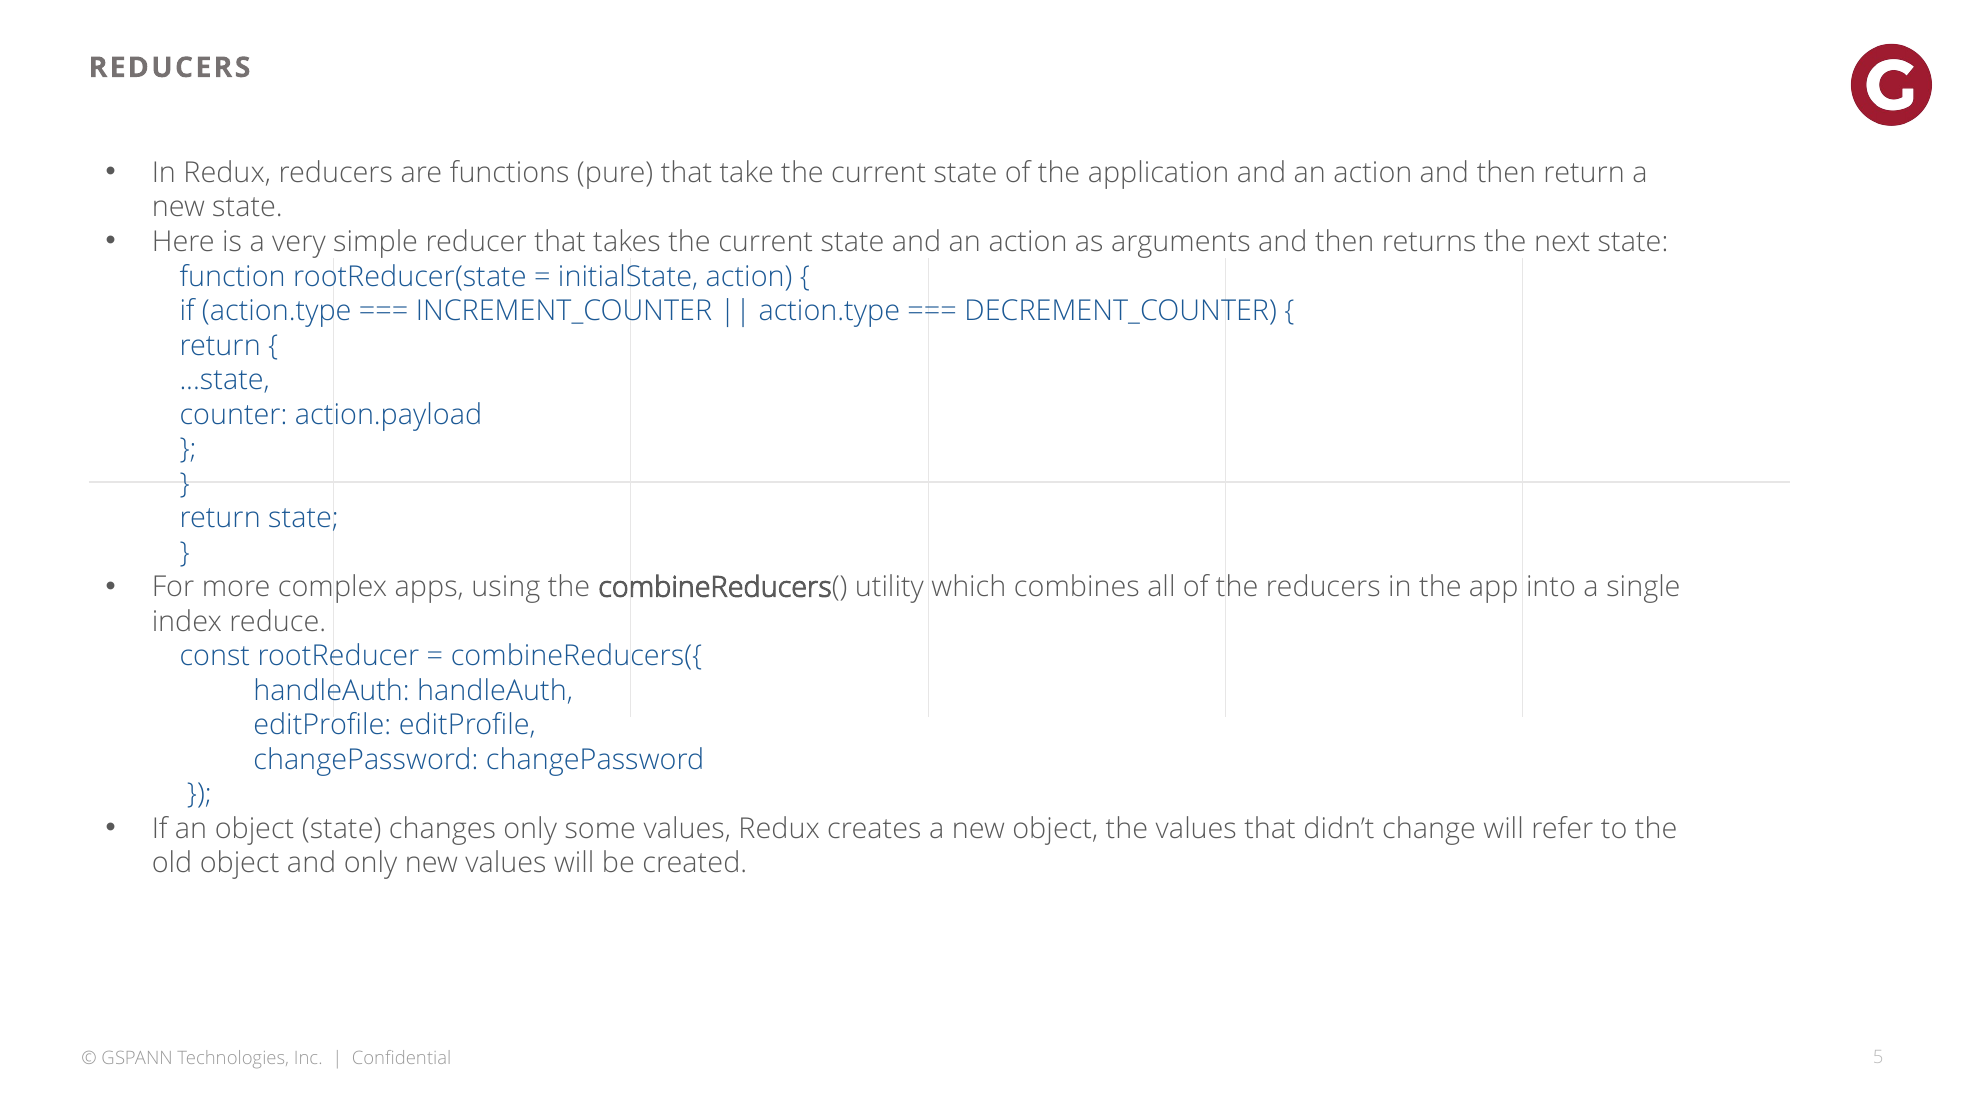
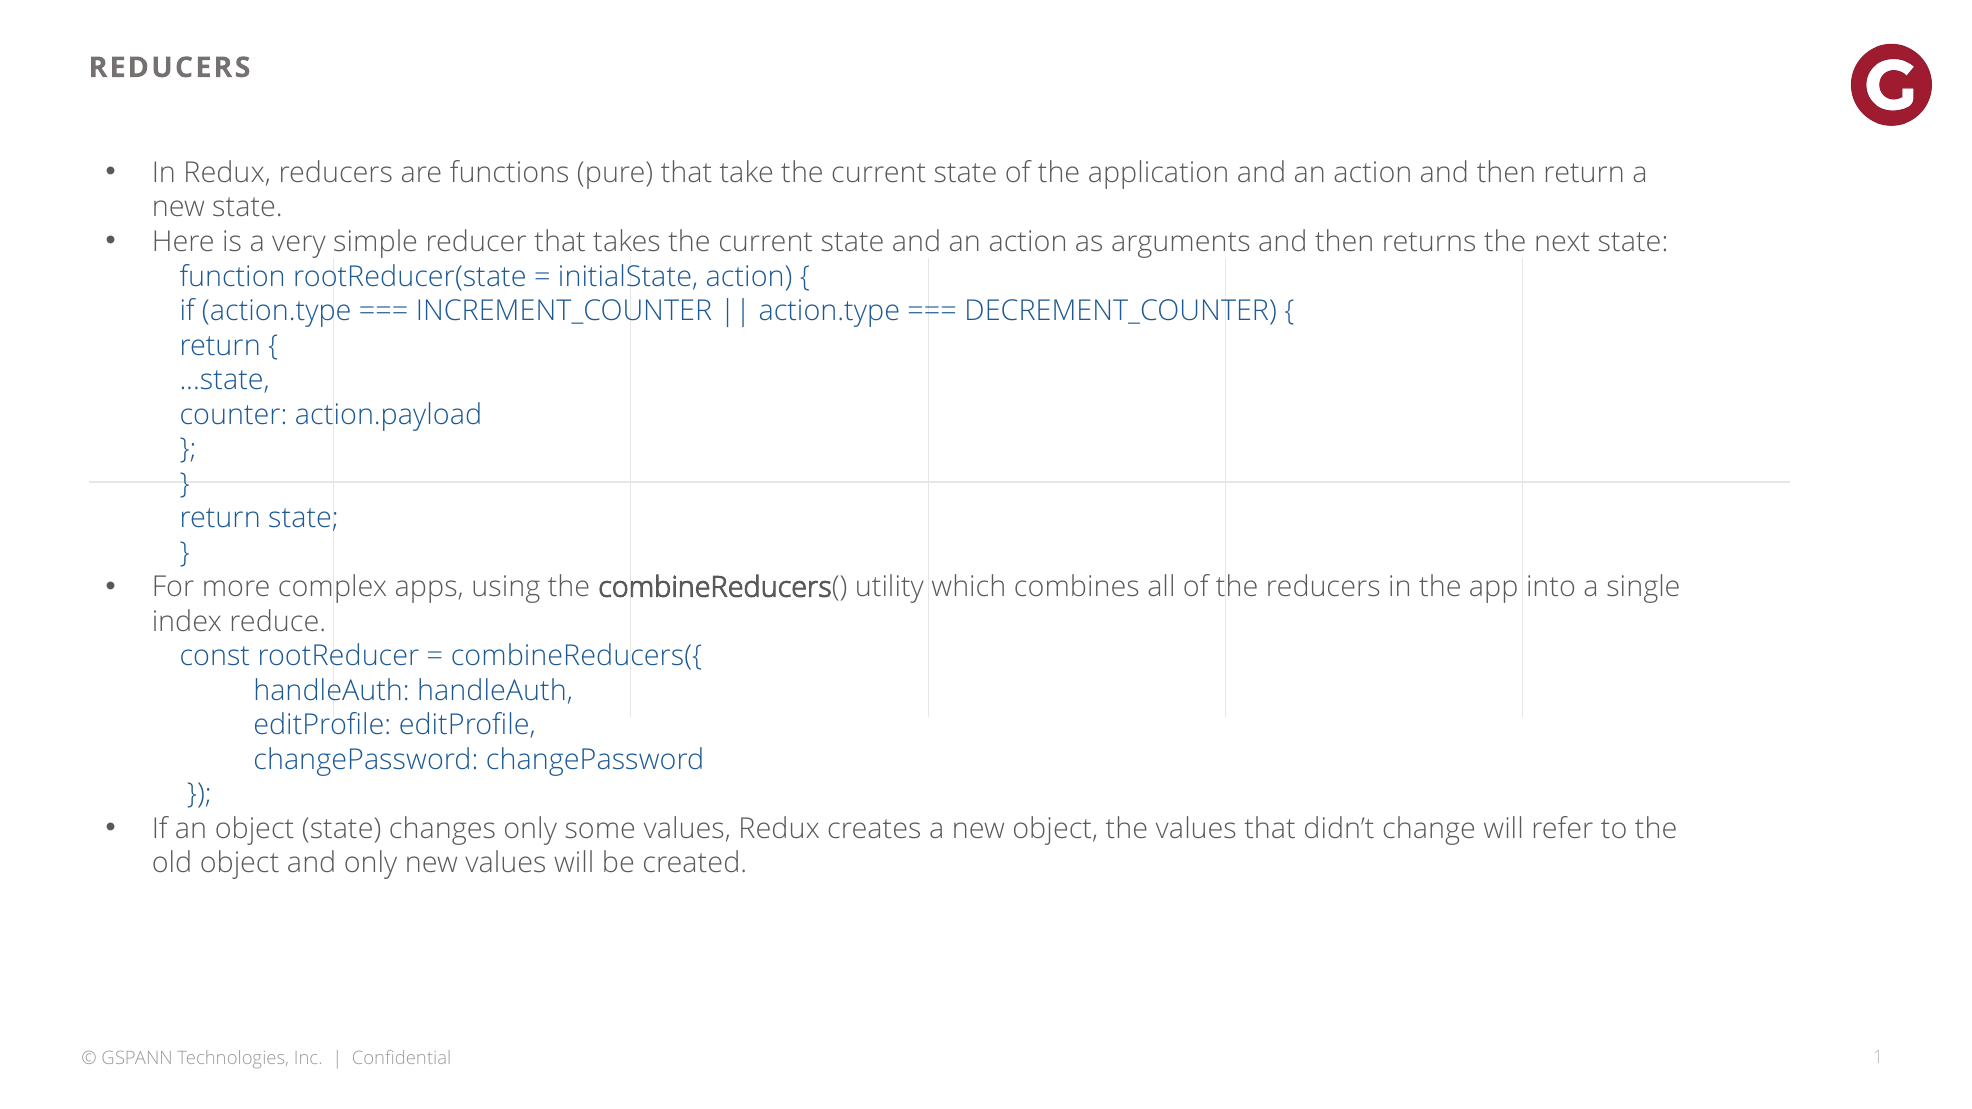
5: 5 -> 1 (1878, 1057)
